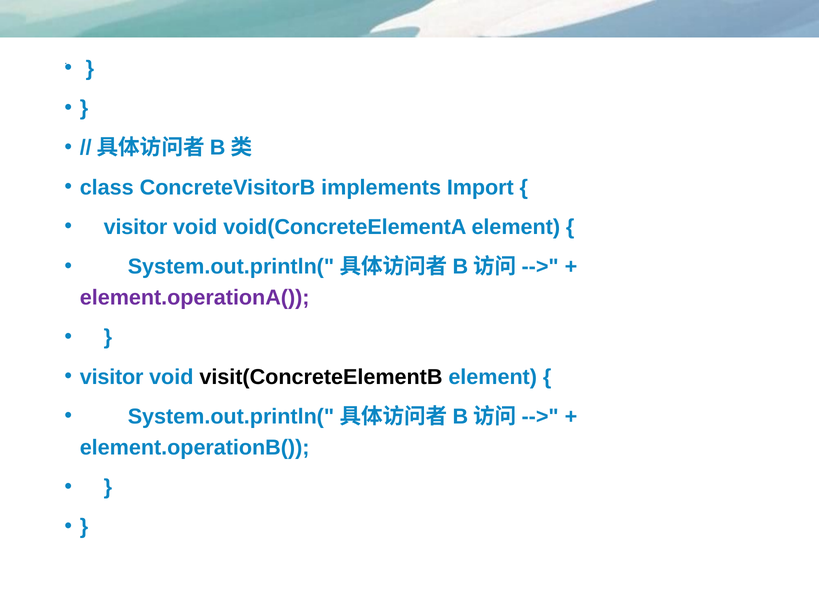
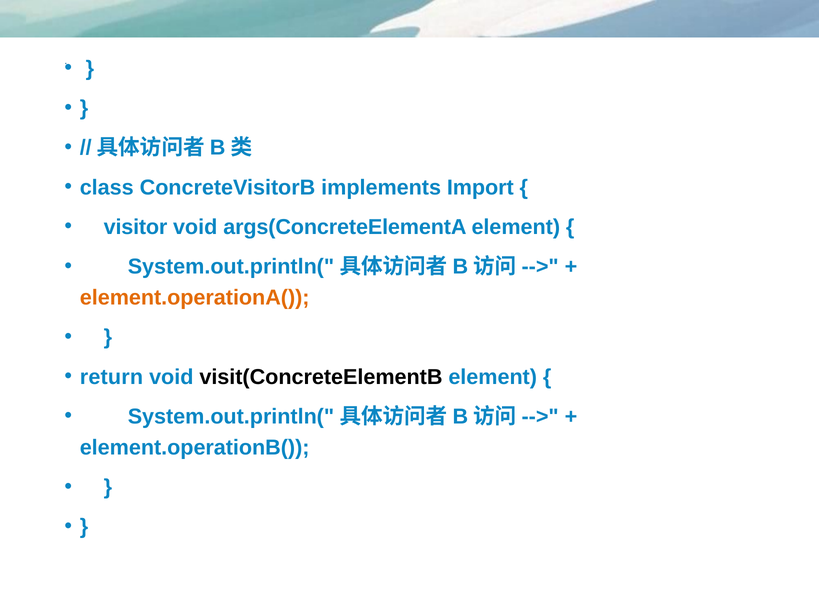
void(ConcreteElementA: void(ConcreteElementA -> args(ConcreteElementA (345, 227)
element.operationA( colour: purple -> orange (195, 298)
visitor: visitor -> return (111, 377)
